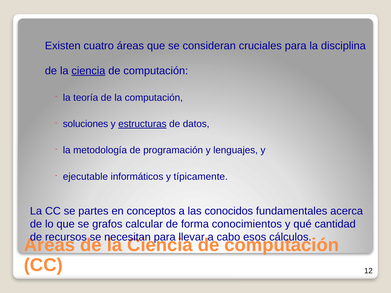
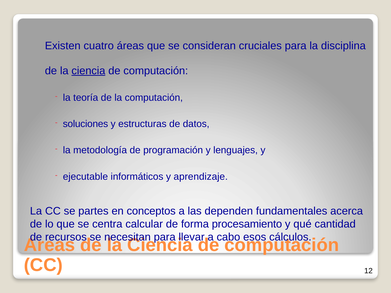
estructuras underline: present -> none (142, 124)
típicamente: típicamente -> aprendizaje (201, 177)
conocidos: conocidos -> dependen (229, 211)
grafos: grafos -> centra (107, 224)
conocimientos: conocimientos -> procesamiento (247, 224)
